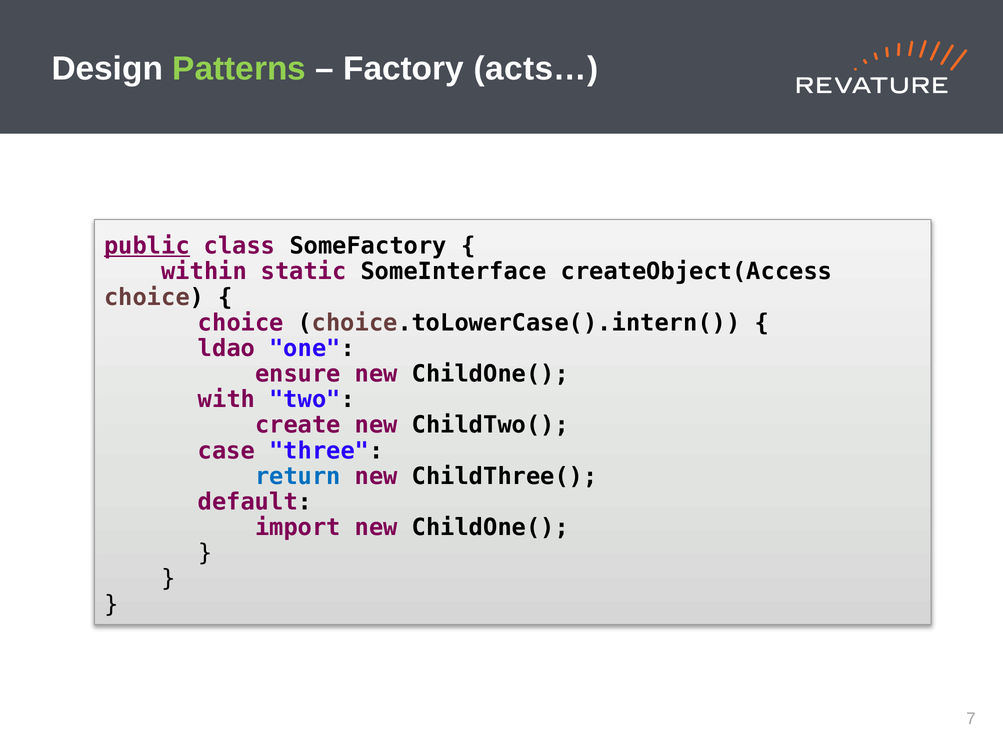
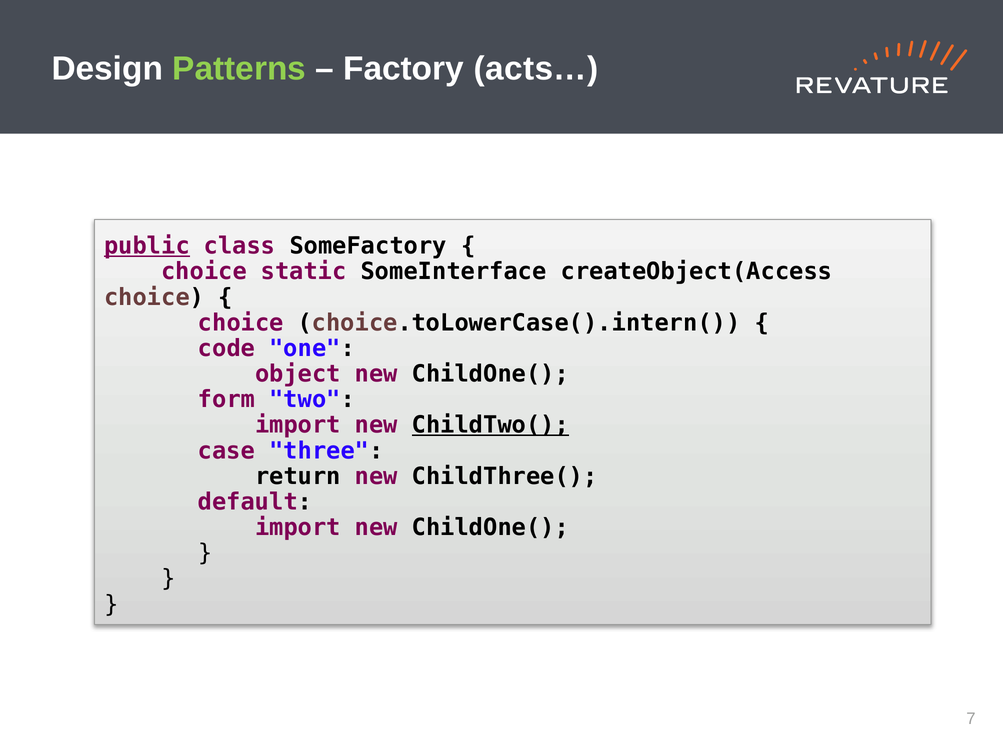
within: within -> choice (204, 272)
ldao: ldao -> code (227, 349)
ensure: ensure -> object (298, 374)
with: with -> form (227, 400)
create: create -> import (298, 425)
ChildTwo( underline: none -> present (490, 425)
return colour: blue -> black (298, 476)
